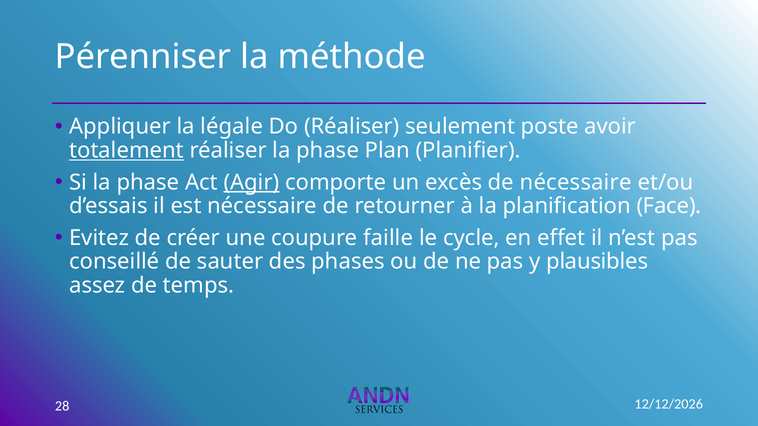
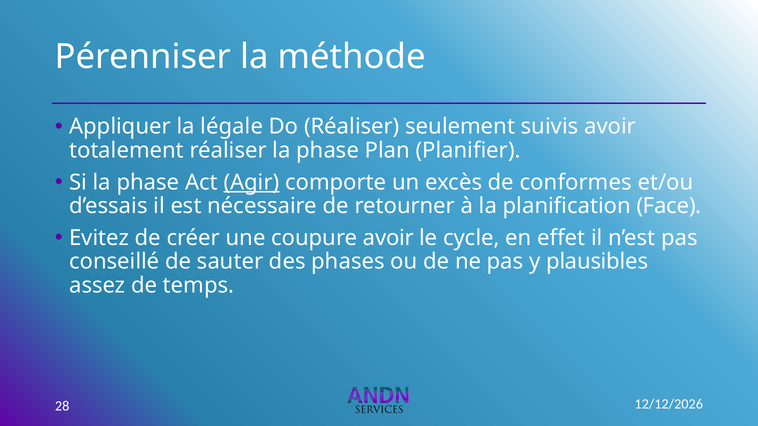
poste: poste -> suivis (550, 127)
totalement underline: present -> none (127, 151)
de nécessaire: nécessaire -> conformes (576, 182)
coupure faille: faille -> avoir (388, 238)
